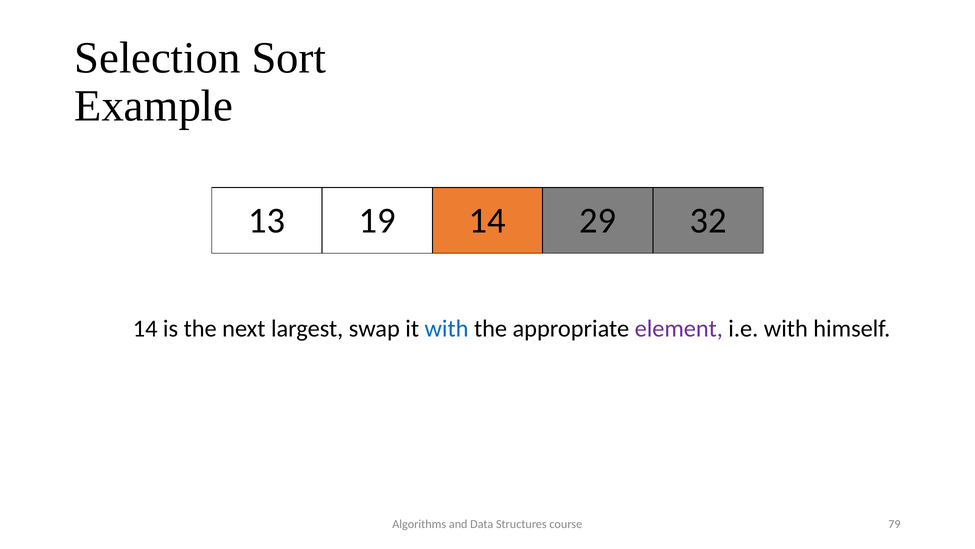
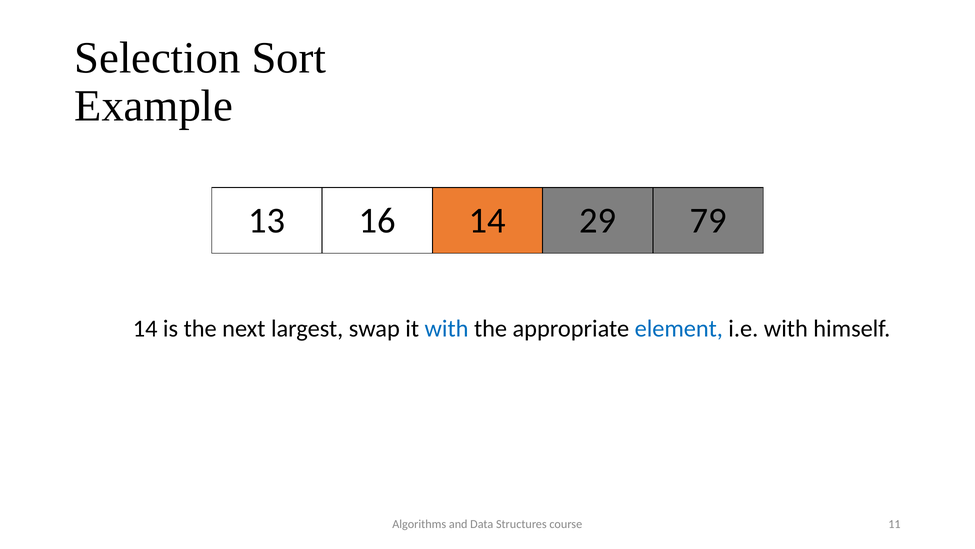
19: 19 -> 16 (377, 221)
32: 32 -> 79 (708, 221)
element colour: purple -> blue (679, 328)
79: 79 -> 11 (894, 524)
